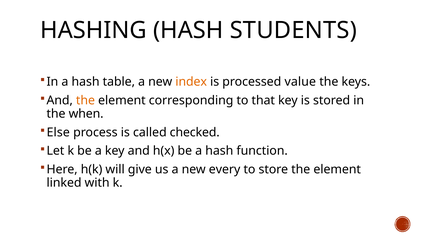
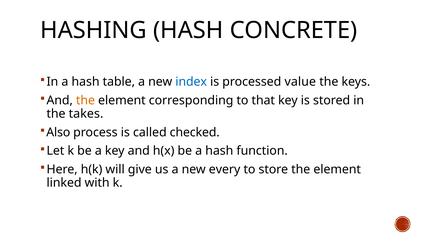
STUDENTS: STUDENTS -> CONCRETE (294, 30)
index colour: orange -> blue (191, 82)
when: when -> takes (86, 113)
Else: Else -> Also (58, 132)
